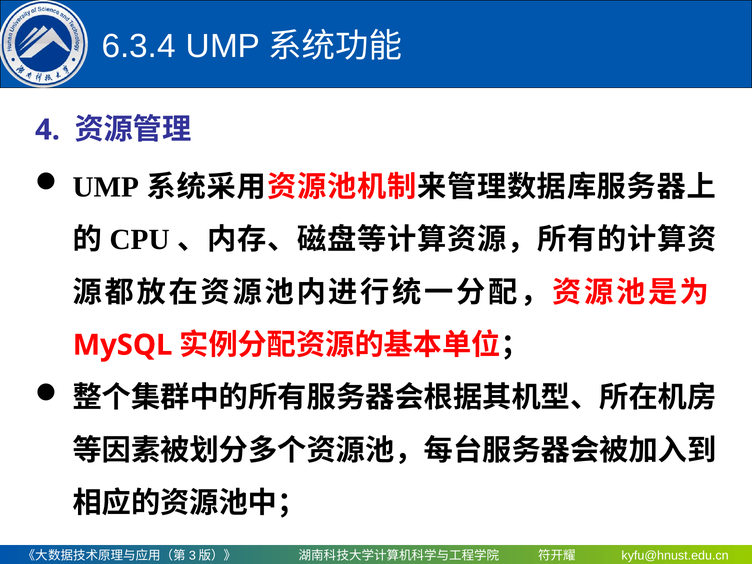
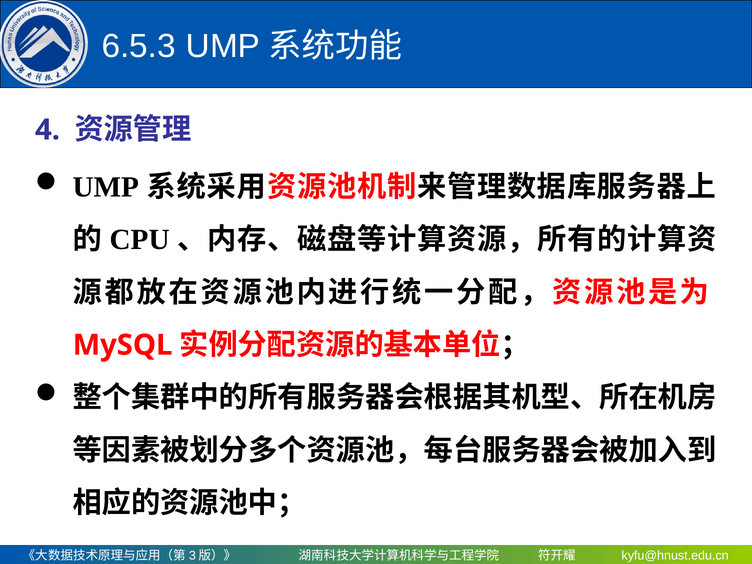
6.3.4: 6.3.4 -> 6.5.3 (139, 46)
